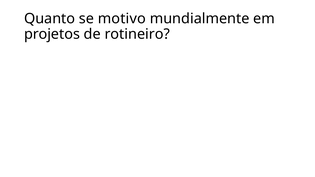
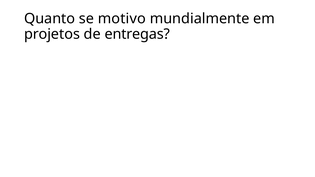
rotineiro: rotineiro -> entregas (137, 34)
